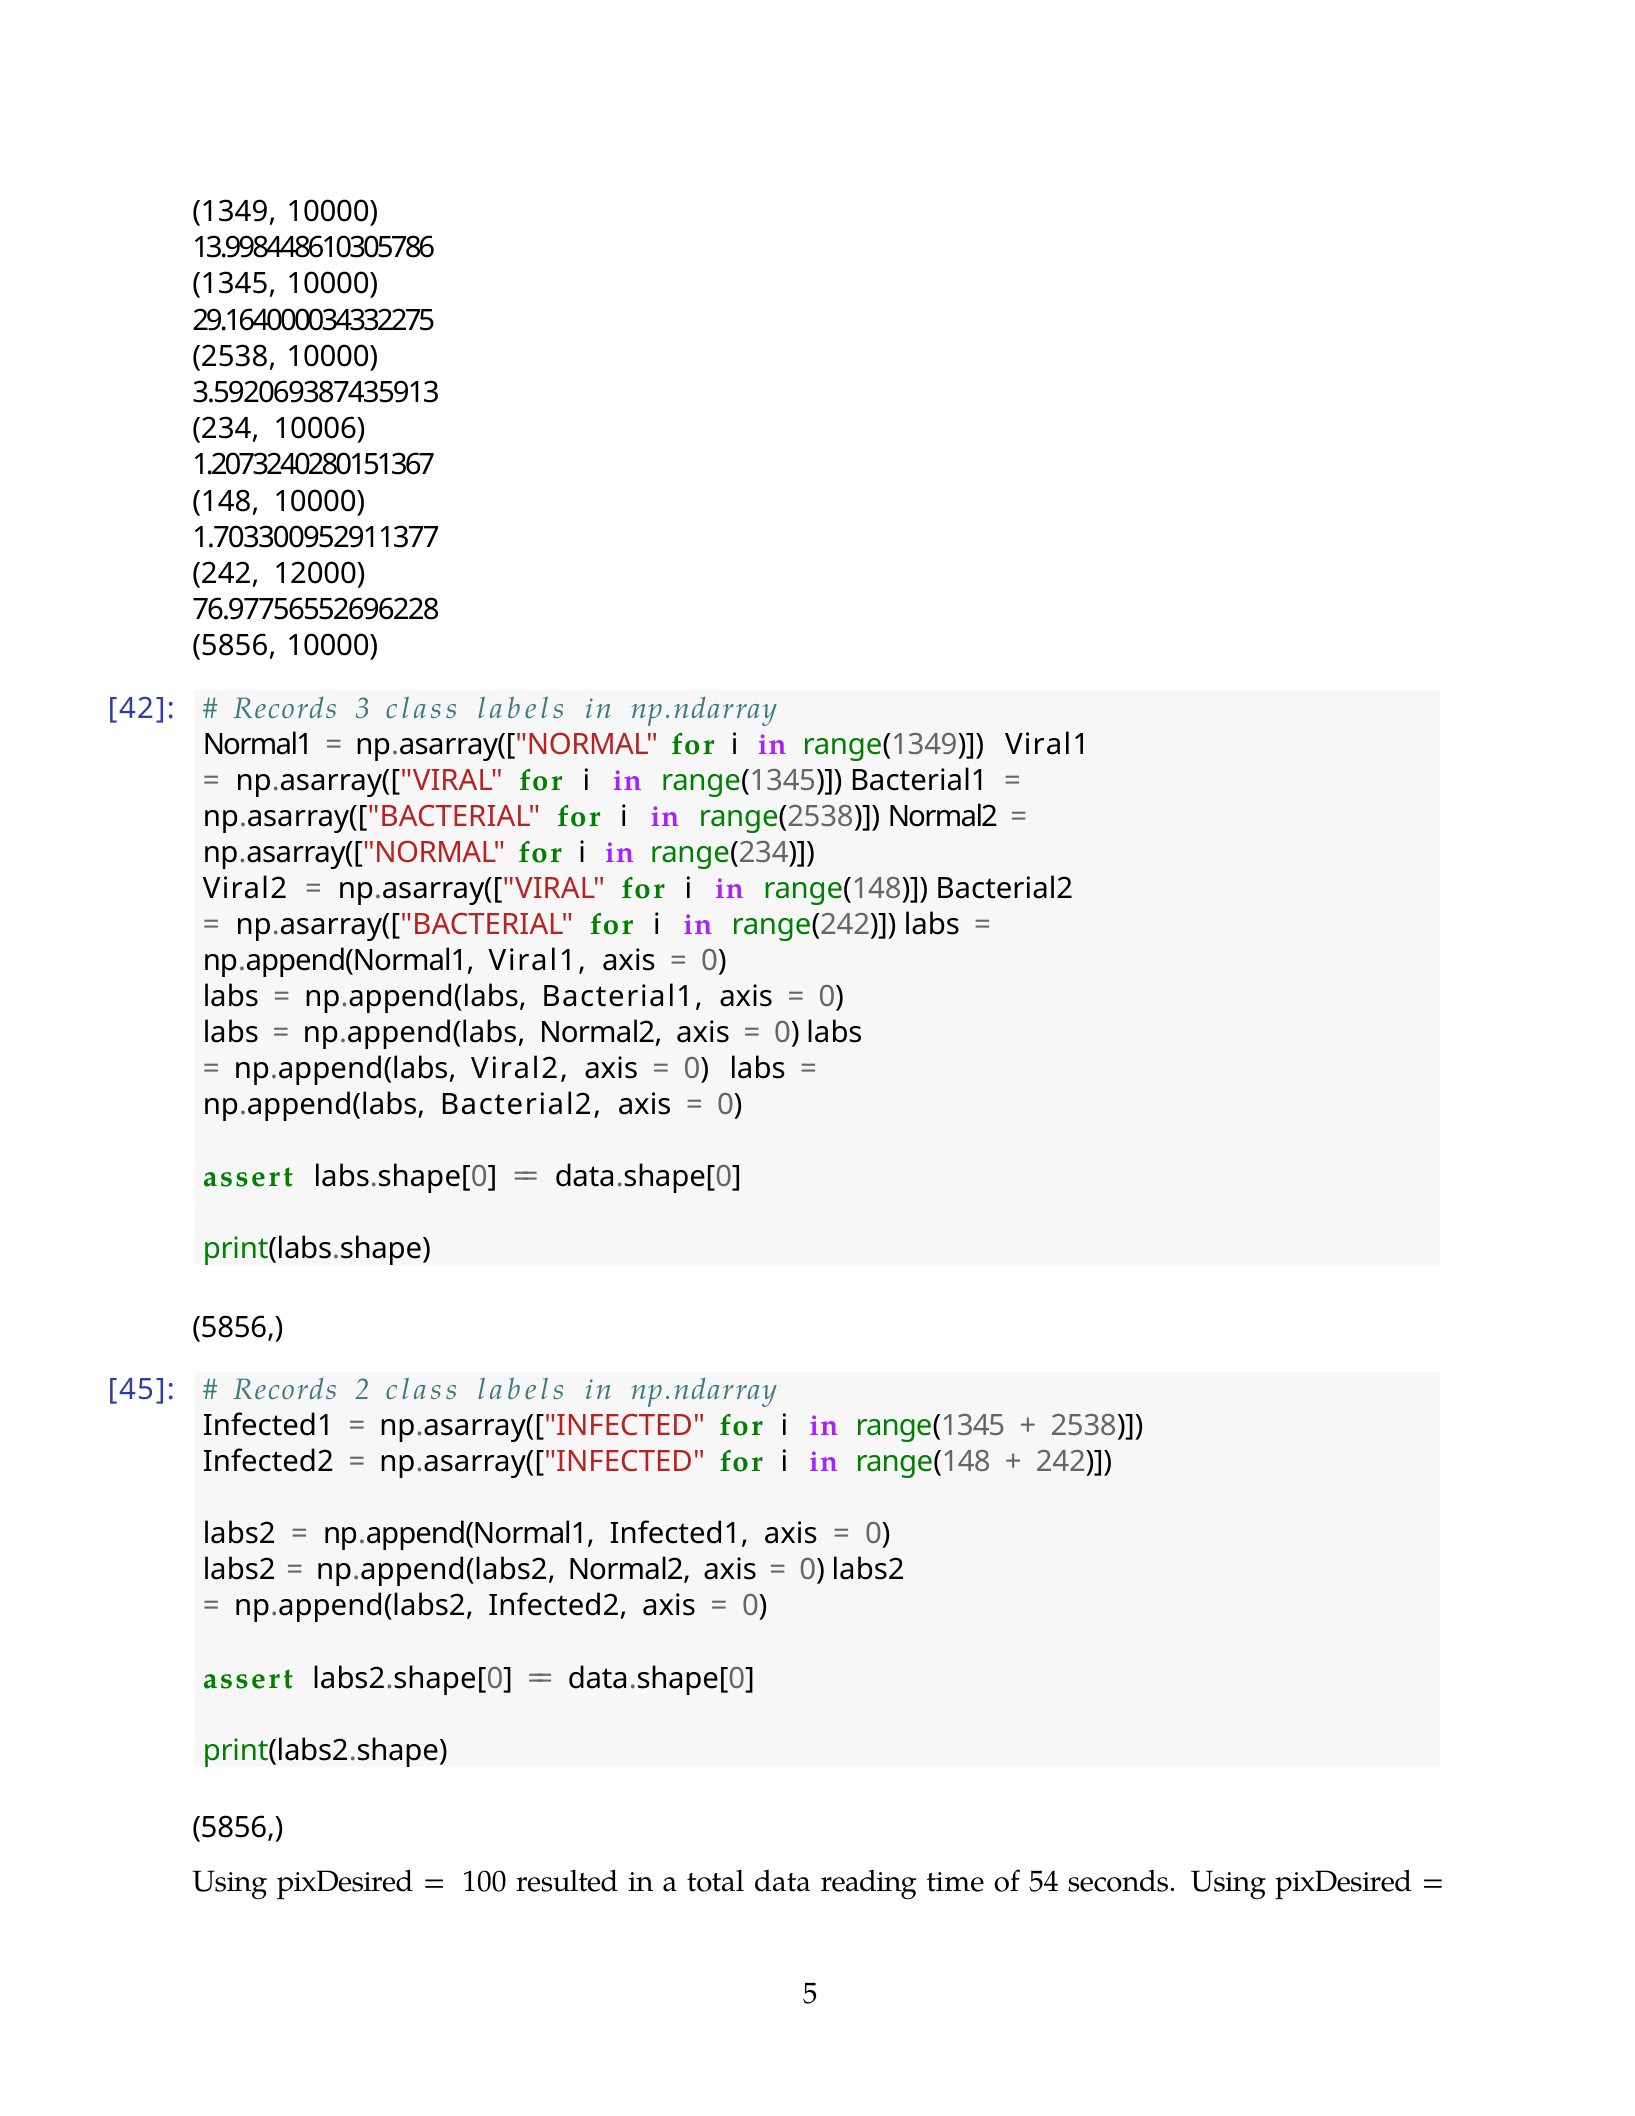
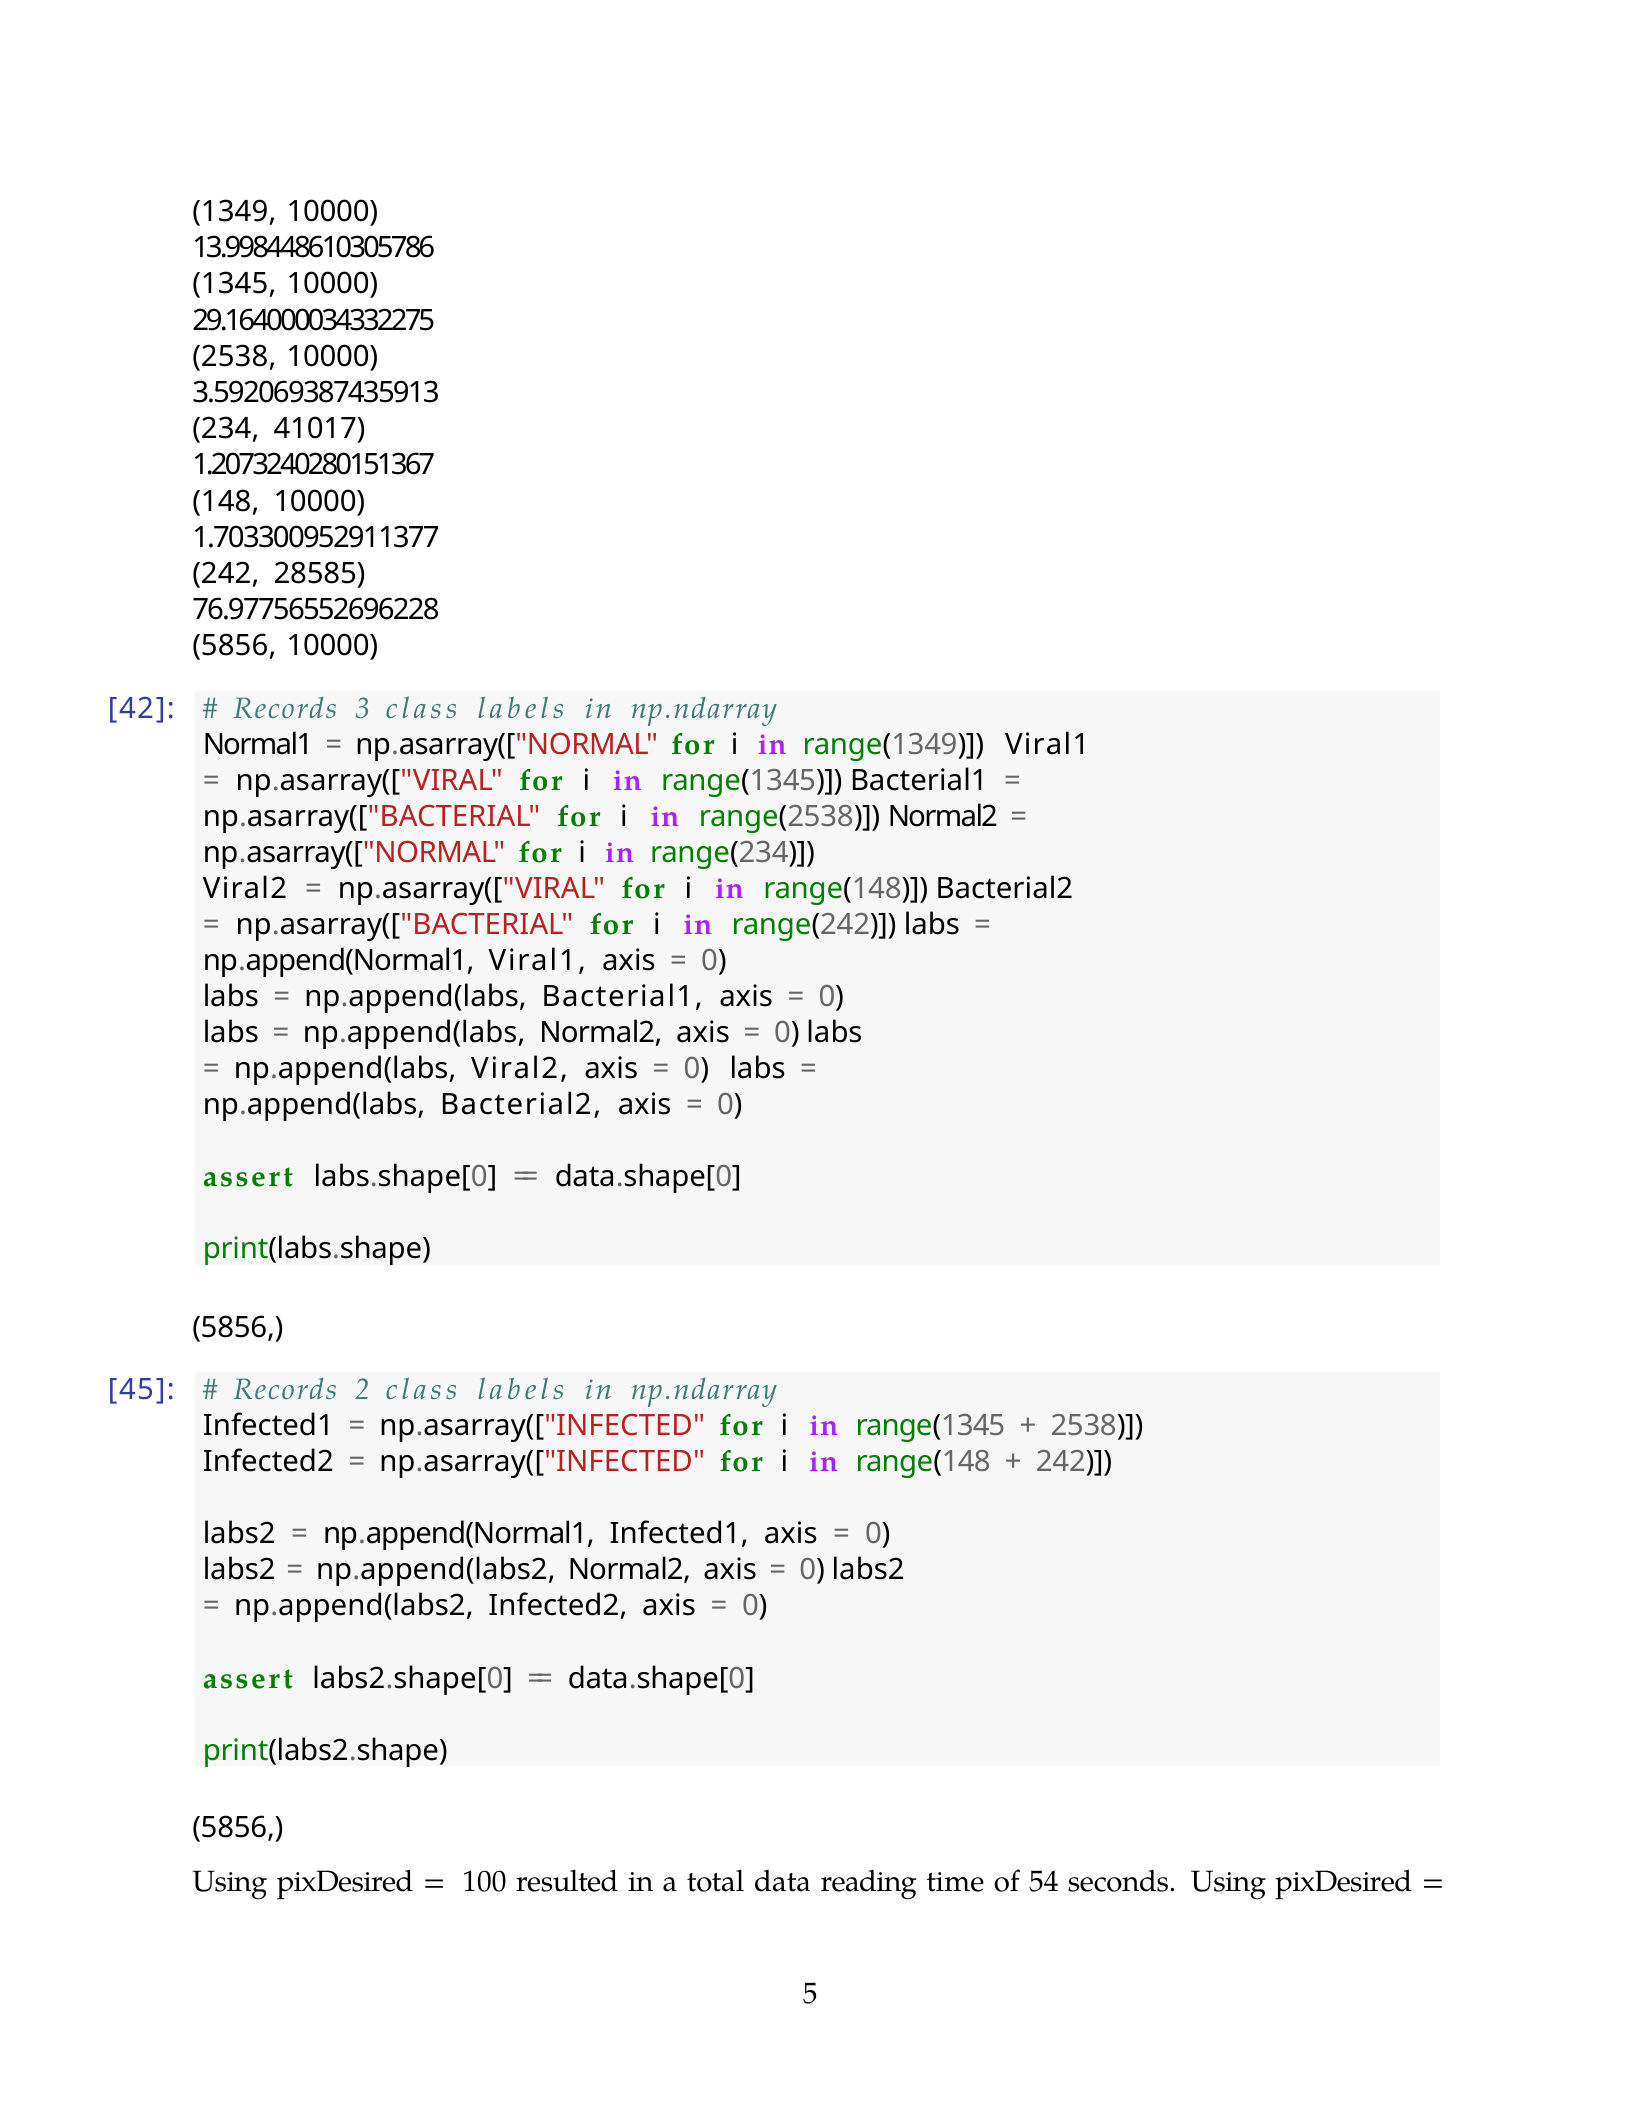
10006: 10006 -> 41017 (320, 429)
12000: 12000 -> 28585 (320, 574)
